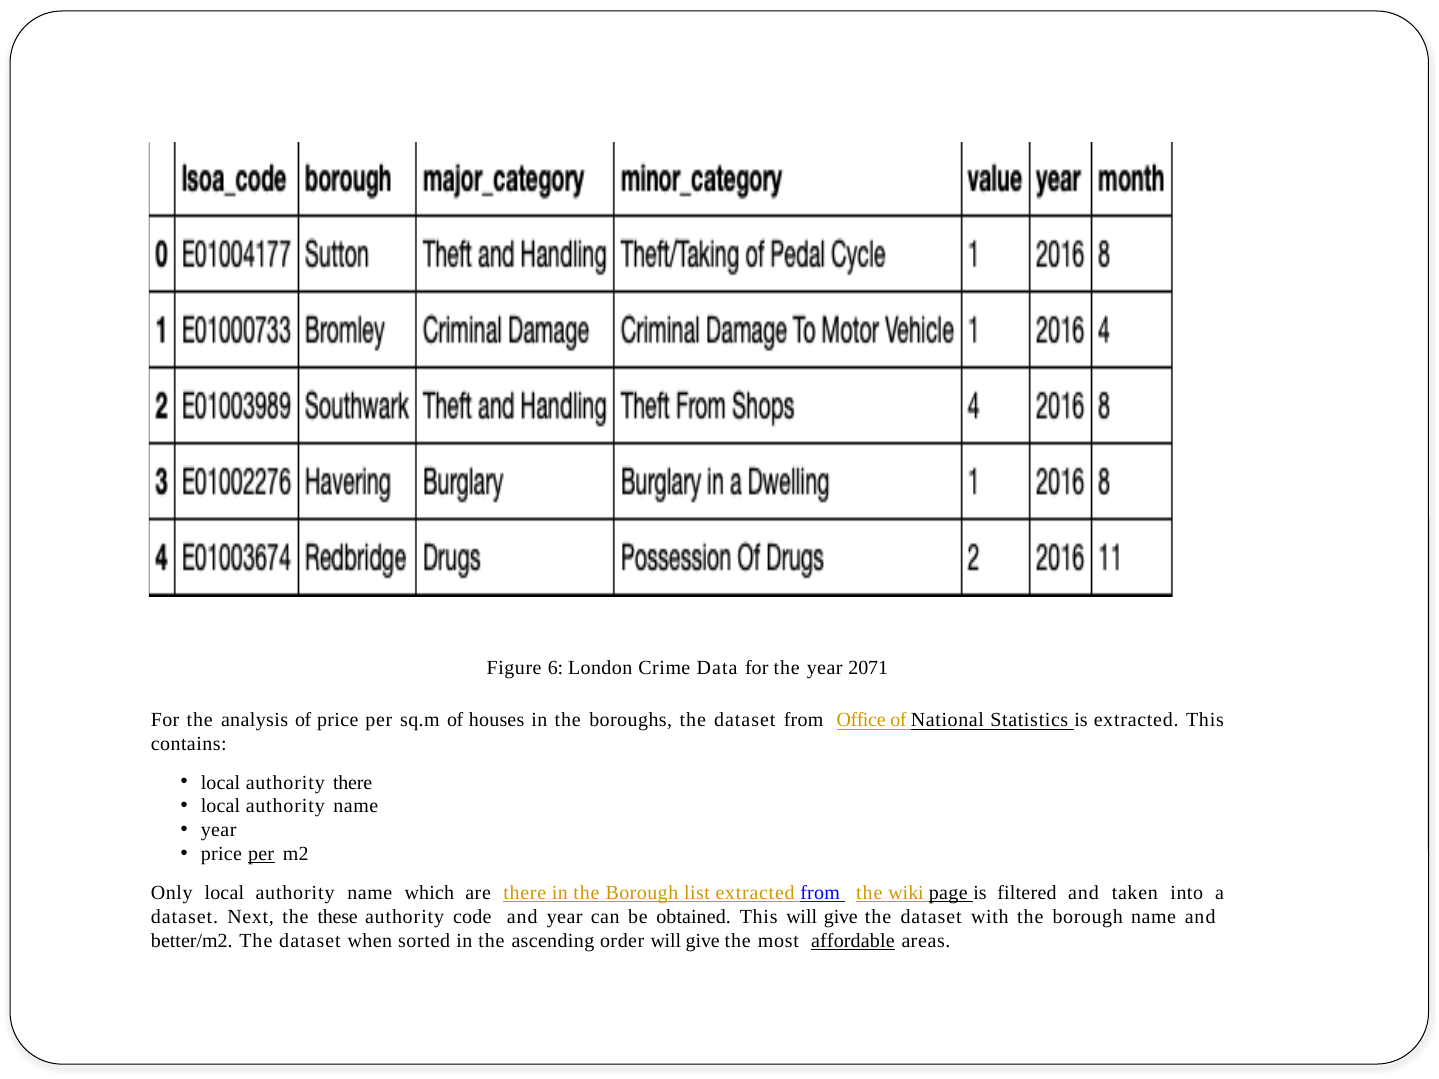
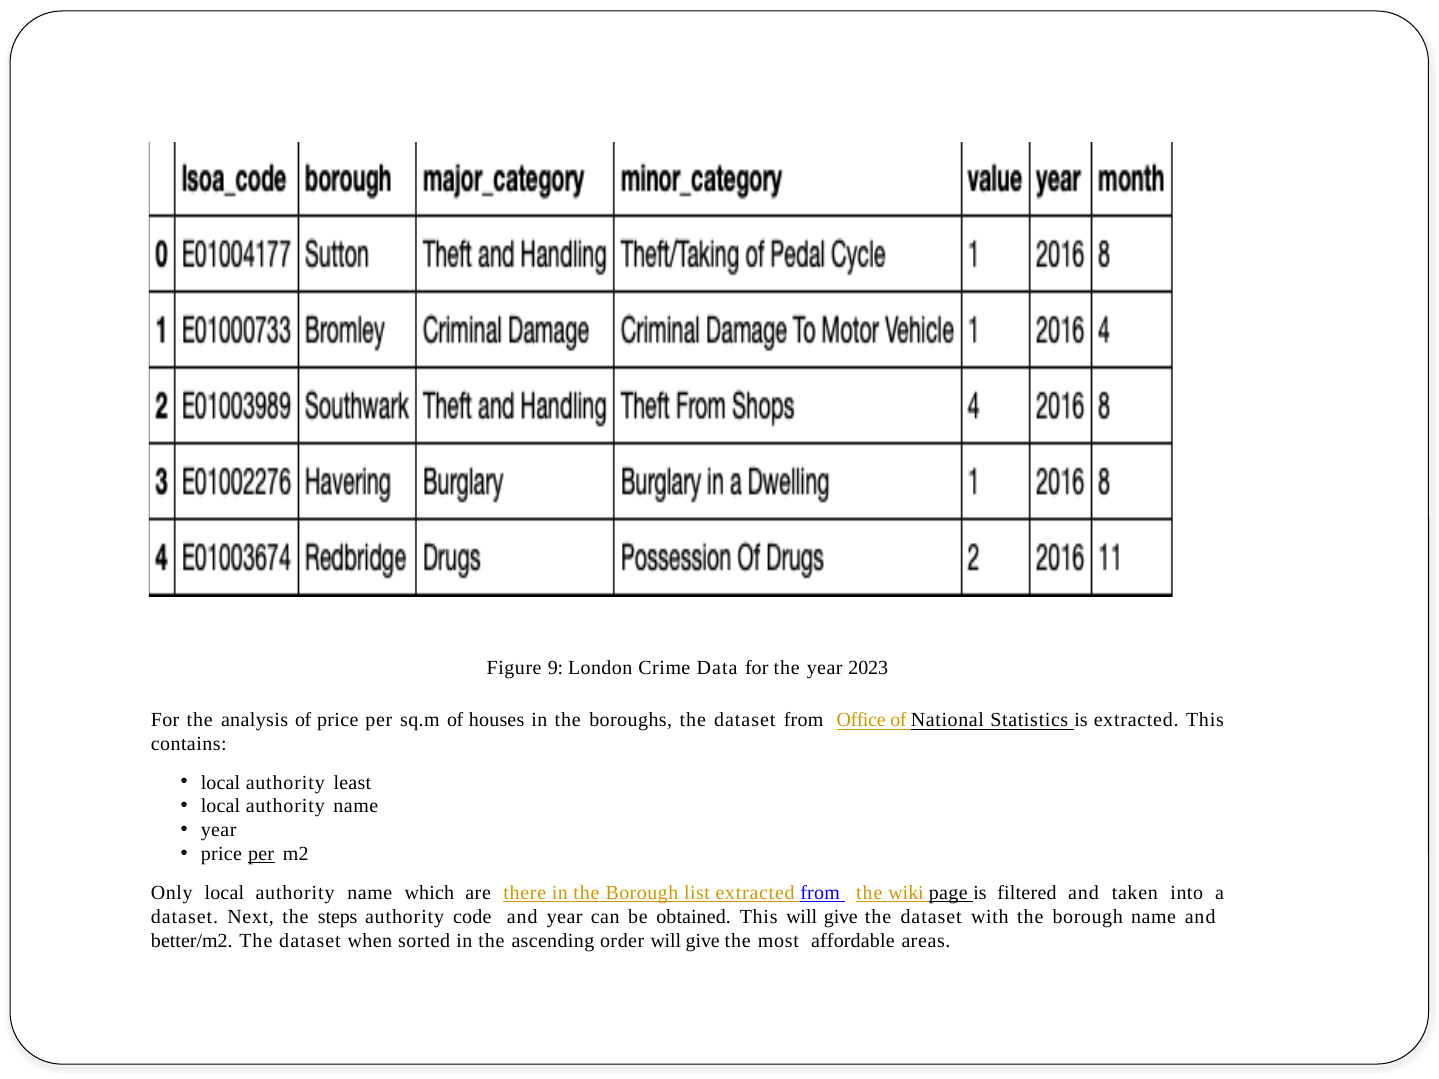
6: 6 -> 9 (556, 668)
2071: 2071 -> 2023 (868, 668)
authority there: there -> least (352, 783)
these: these -> steps (338, 917)
affordable underline: present -> none (853, 941)
